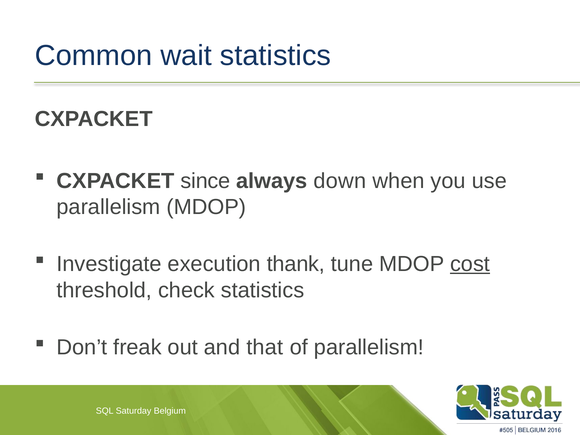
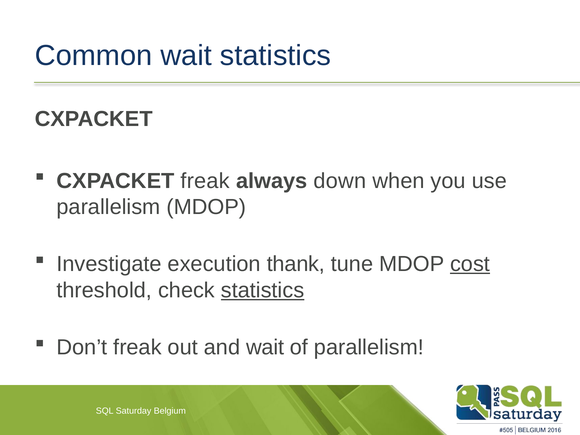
CXPACKET since: since -> freak (205, 181)
statistics underline: none -> present (263, 290)
and that: that -> wait (265, 347)
